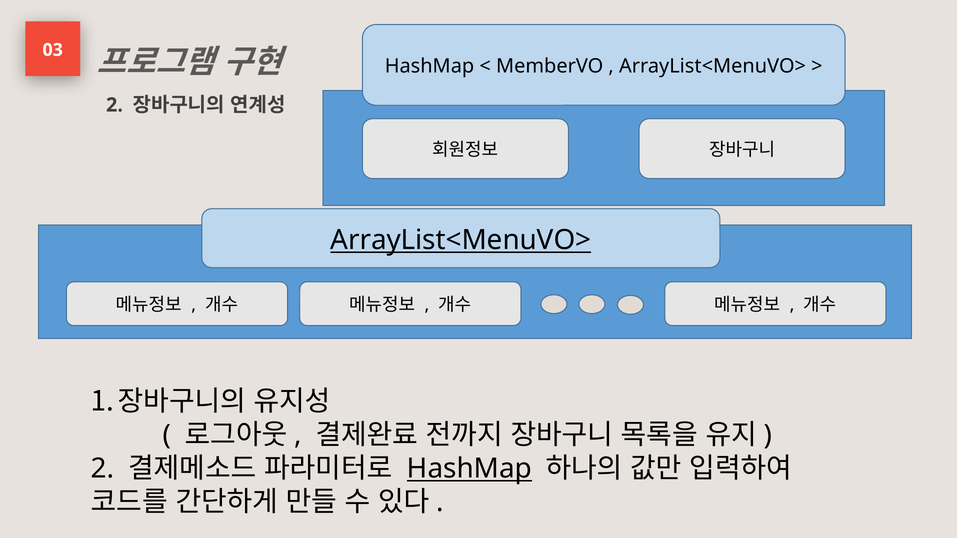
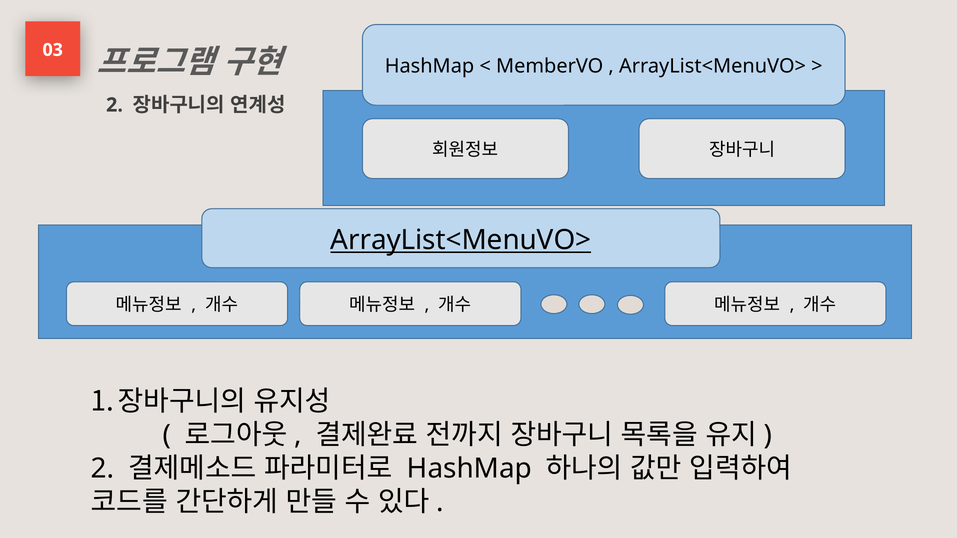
HashMap underline: present -> none (469, 469)
